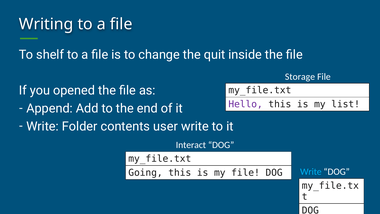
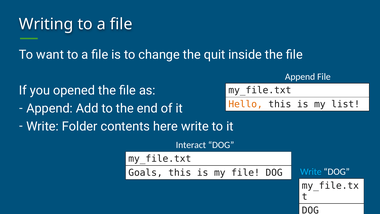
shelf: shelf -> want (50, 55)
Storage: Storage -> Append (300, 77)
Hello colour: purple -> orange (246, 104)
user: user -> here (166, 126)
Going: Going -> Goals (145, 172)
